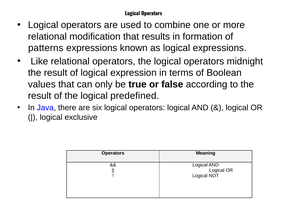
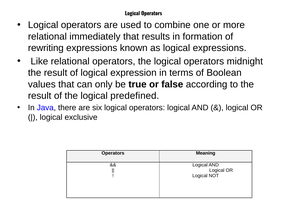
modification: modification -> immediately (95, 37)
patterns: patterns -> rewriting (46, 48)
